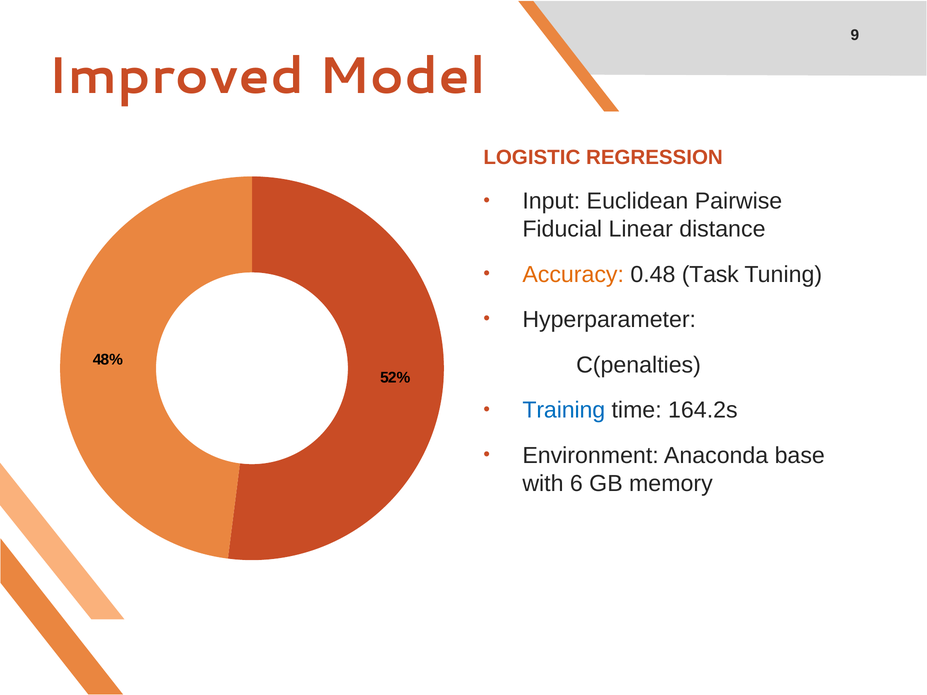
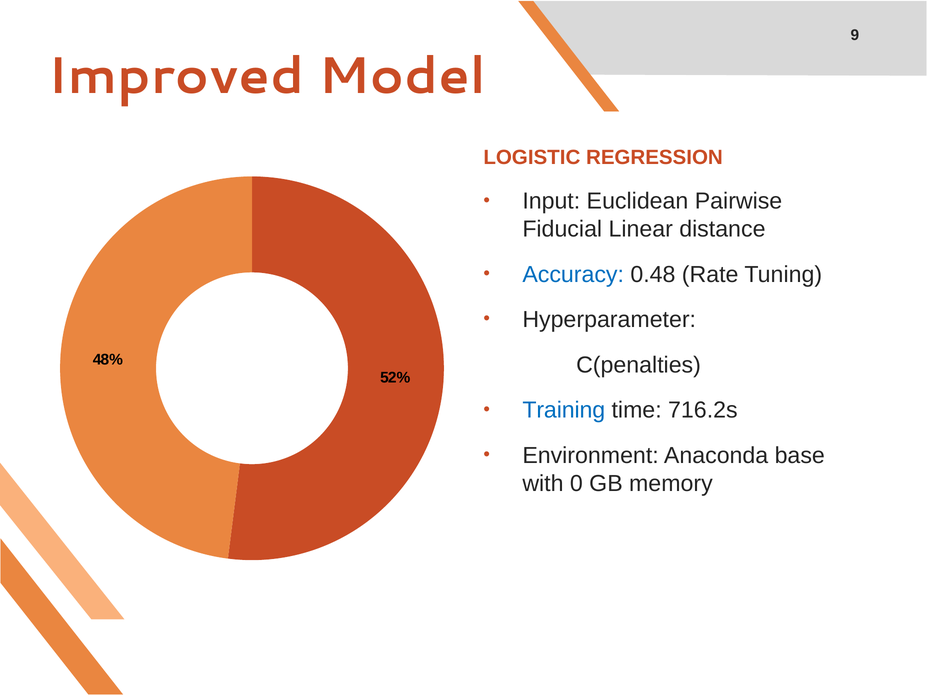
Accuracy colour: orange -> blue (573, 275)
Task: Task -> Rate (710, 275)
164.2s: 164.2s -> 716.2s (703, 410)
6: 6 -> 0 (576, 484)
